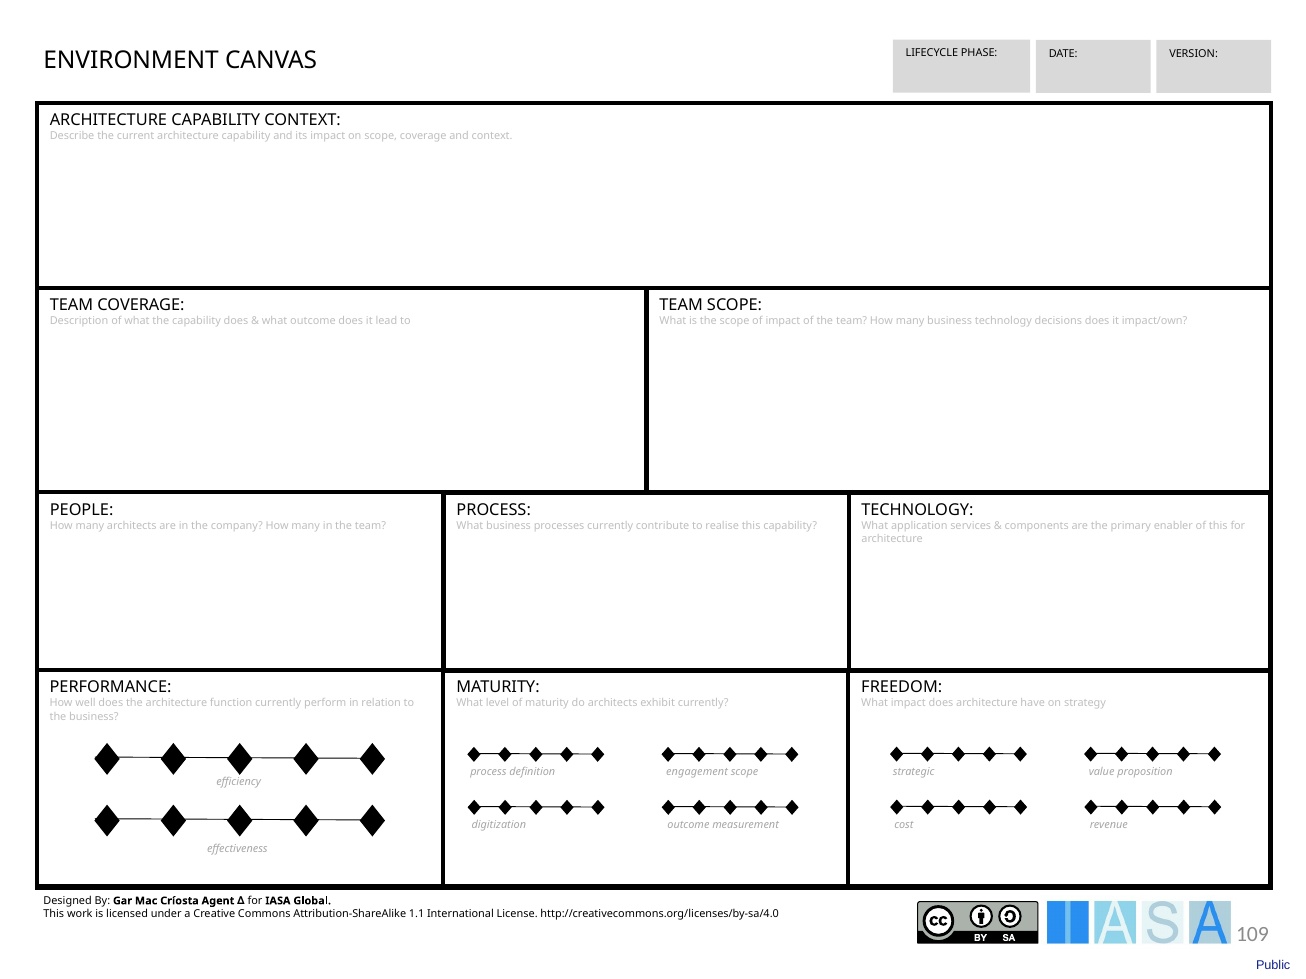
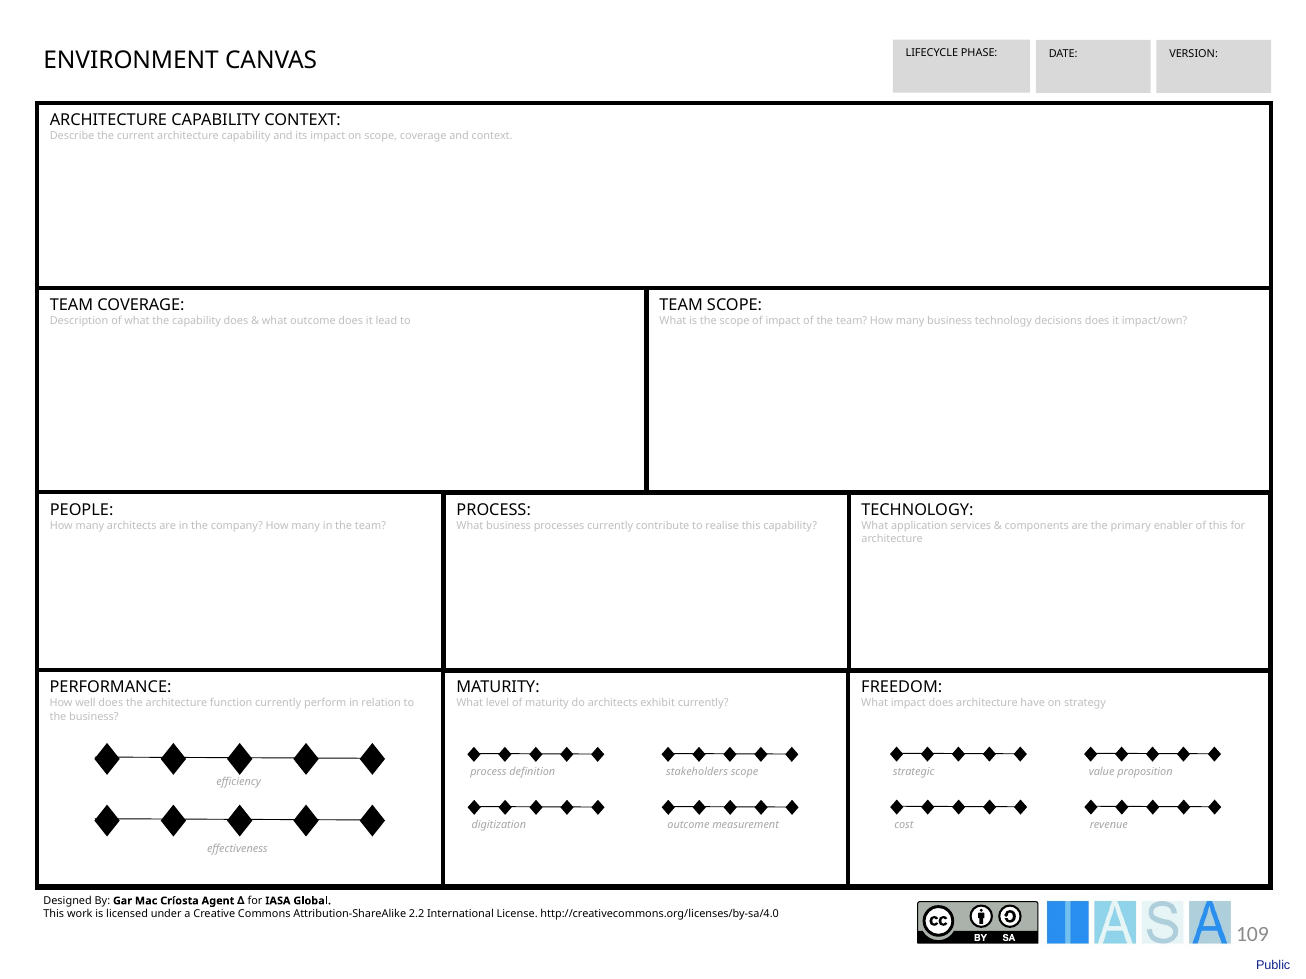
engagement: engagement -> stakeholders (697, 773)
1.1: 1.1 -> 2.2 (417, 914)
